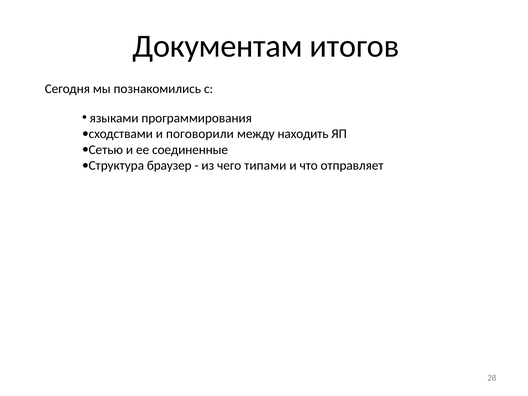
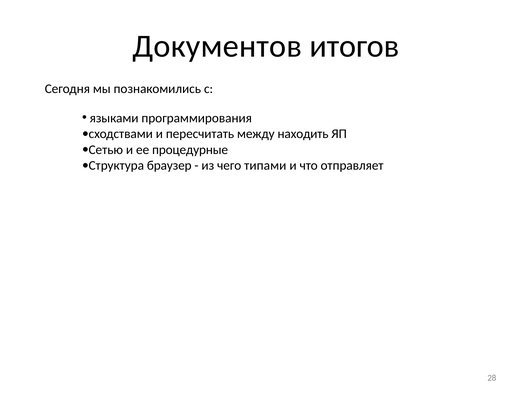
Документам: Документам -> Документов (217, 46)
поговорили: поговорили -> пересчитать (200, 134)
соединенные: соединенные -> процедурные (190, 150)
